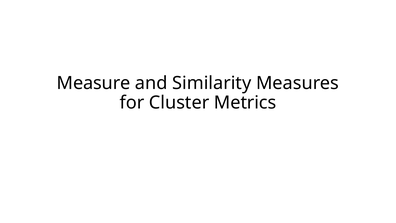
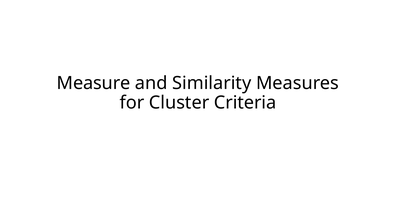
Metrics: Metrics -> Criteria (245, 103)
